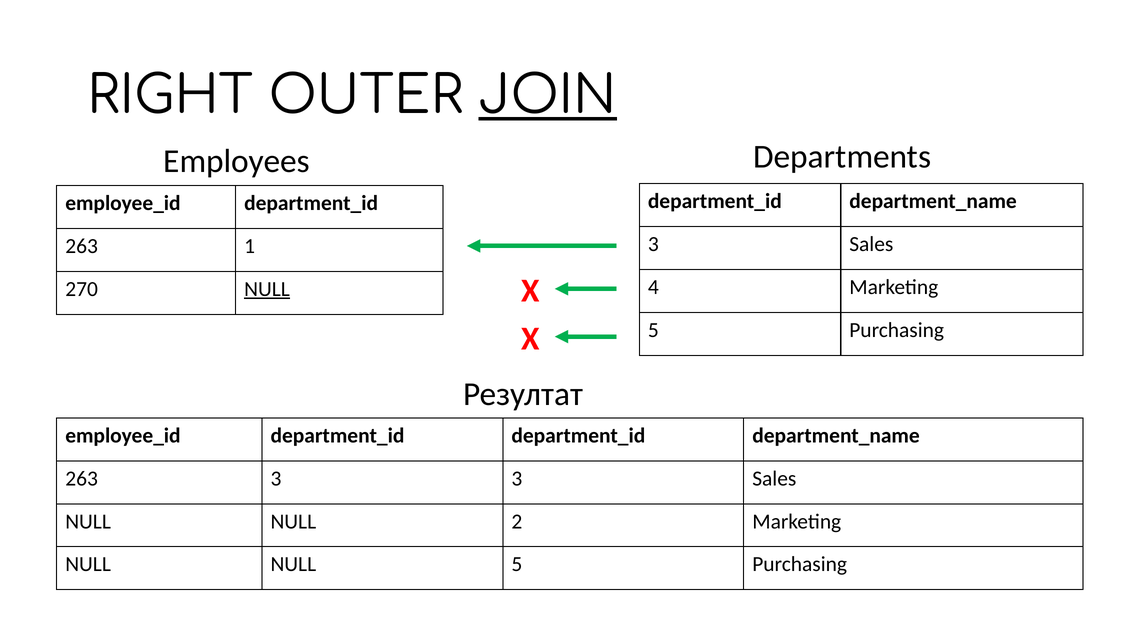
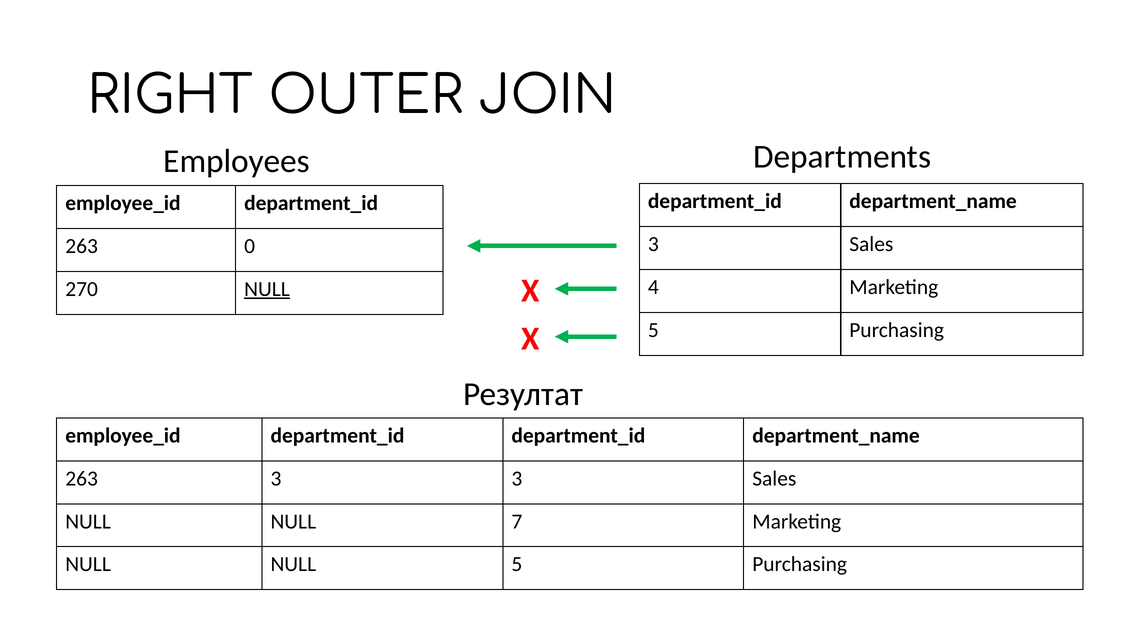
JOIN underline: present -> none (548, 96)
1: 1 -> 0 (250, 246)
2: 2 -> 7 (517, 521)
